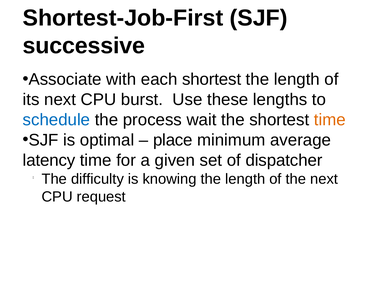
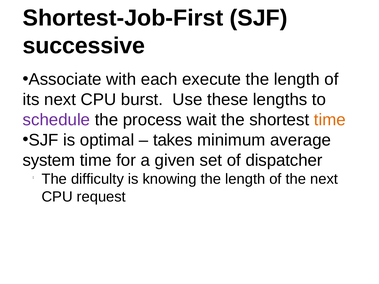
each shortest: shortest -> execute (212, 79)
schedule colour: blue -> purple (56, 120)
place: place -> takes (173, 140)
latency: latency -> system (49, 160)
